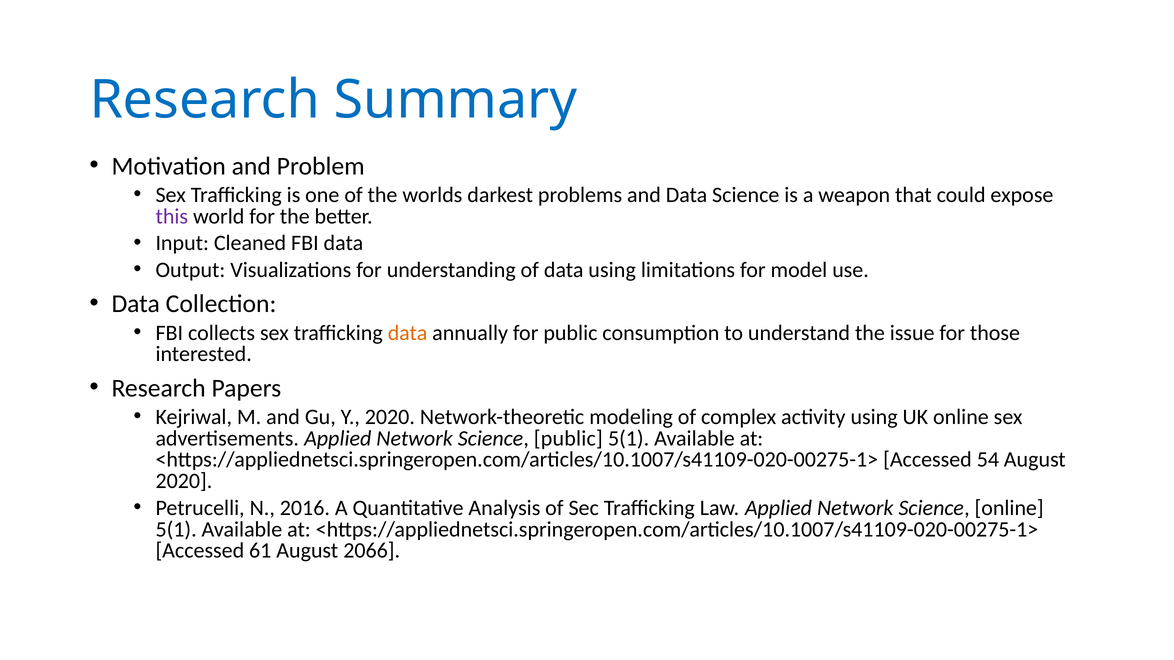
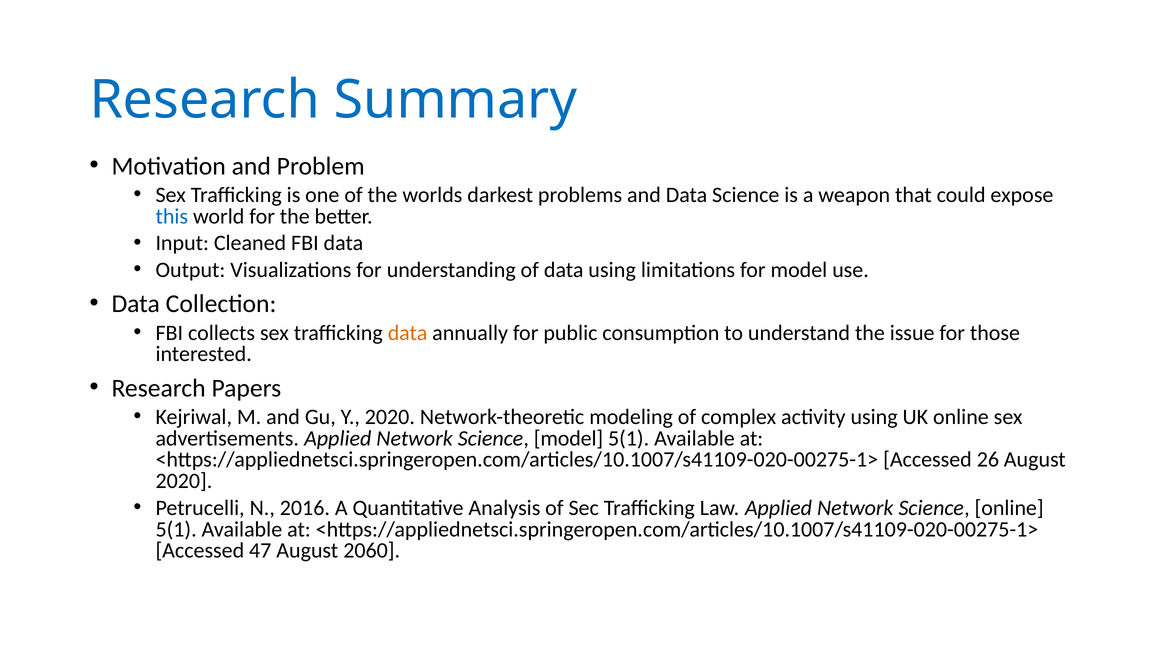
this colour: purple -> blue (172, 216)
Science public: public -> model (569, 439)
54: 54 -> 26 (988, 460)
61: 61 -> 47 (260, 551)
2066: 2066 -> 2060 (372, 551)
